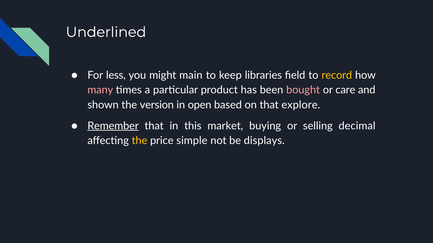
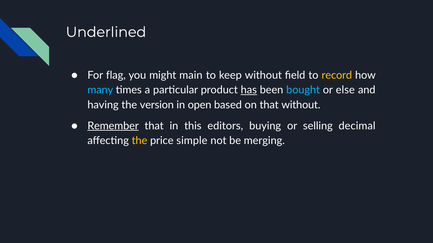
less: less -> flag (116, 75)
keep libraries: libraries -> without (263, 75)
many colour: pink -> light blue (100, 90)
has underline: none -> present (249, 90)
bought colour: pink -> light blue (303, 90)
care: care -> else (345, 90)
shown: shown -> having (103, 105)
that explore: explore -> without (301, 105)
market: market -> editors (225, 126)
displays: displays -> merging (264, 141)
